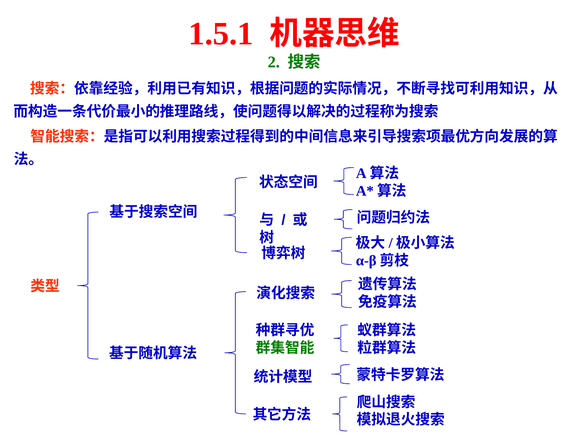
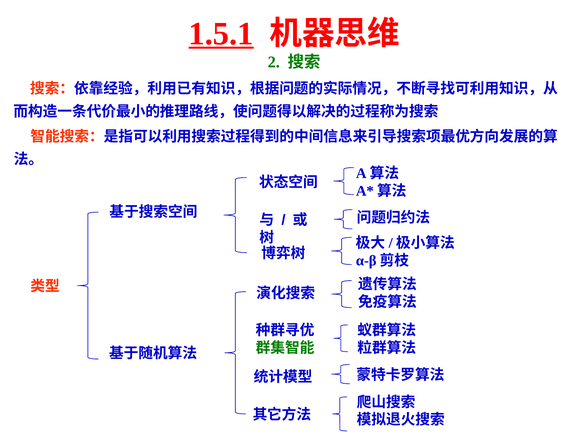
1.5.1 underline: none -> present (221, 34)
